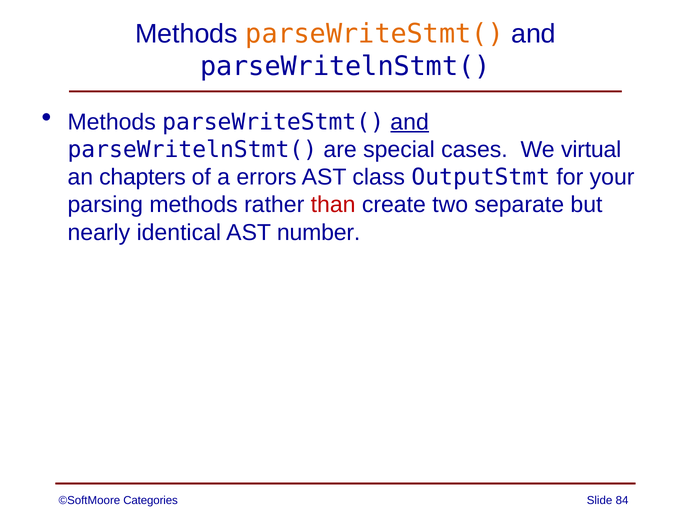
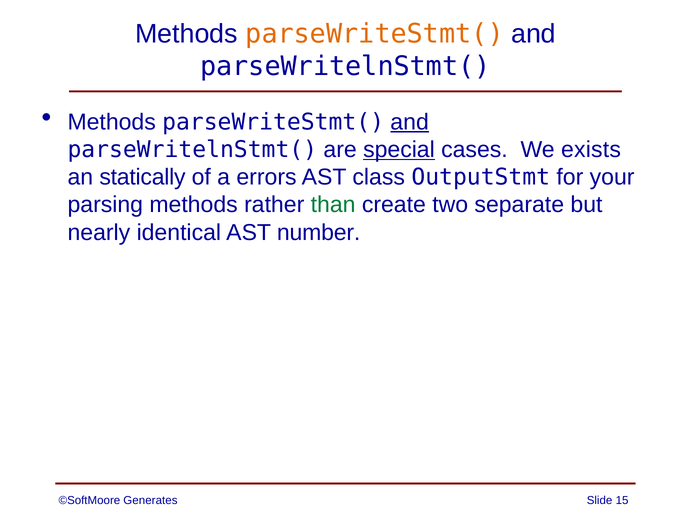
special underline: none -> present (399, 150)
virtual: virtual -> exists (591, 150)
chapters: chapters -> statically (143, 177)
than colour: red -> green (333, 205)
Categories: Categories -> Generates (150, 501)
84: 84 -> 15 (622, 501)
